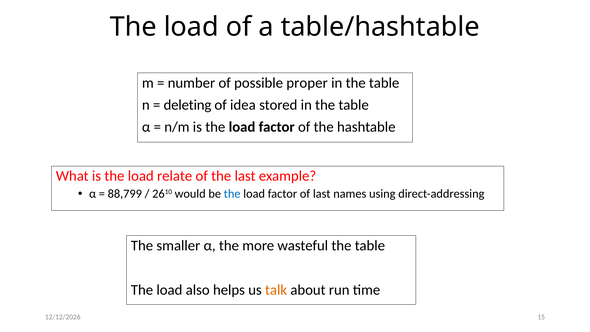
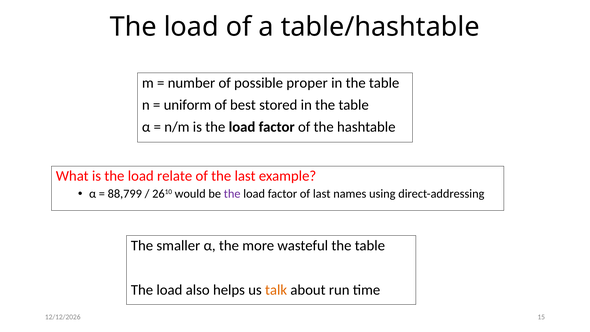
deleting: deleting -> uniform (187, 105)
idea: idea -> best (243, 105)
the colour: blue -> purple (232, 194)
